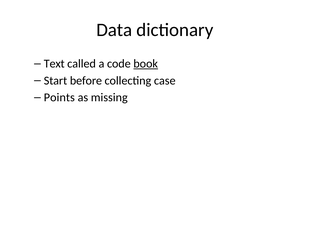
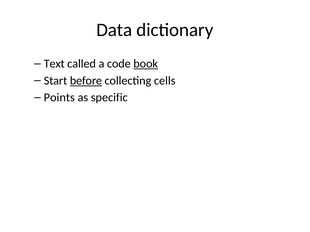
before underline: none -> present (86, 81)
case: case -> cells (165, 81)
missing: missing -> specific (109, 98)
